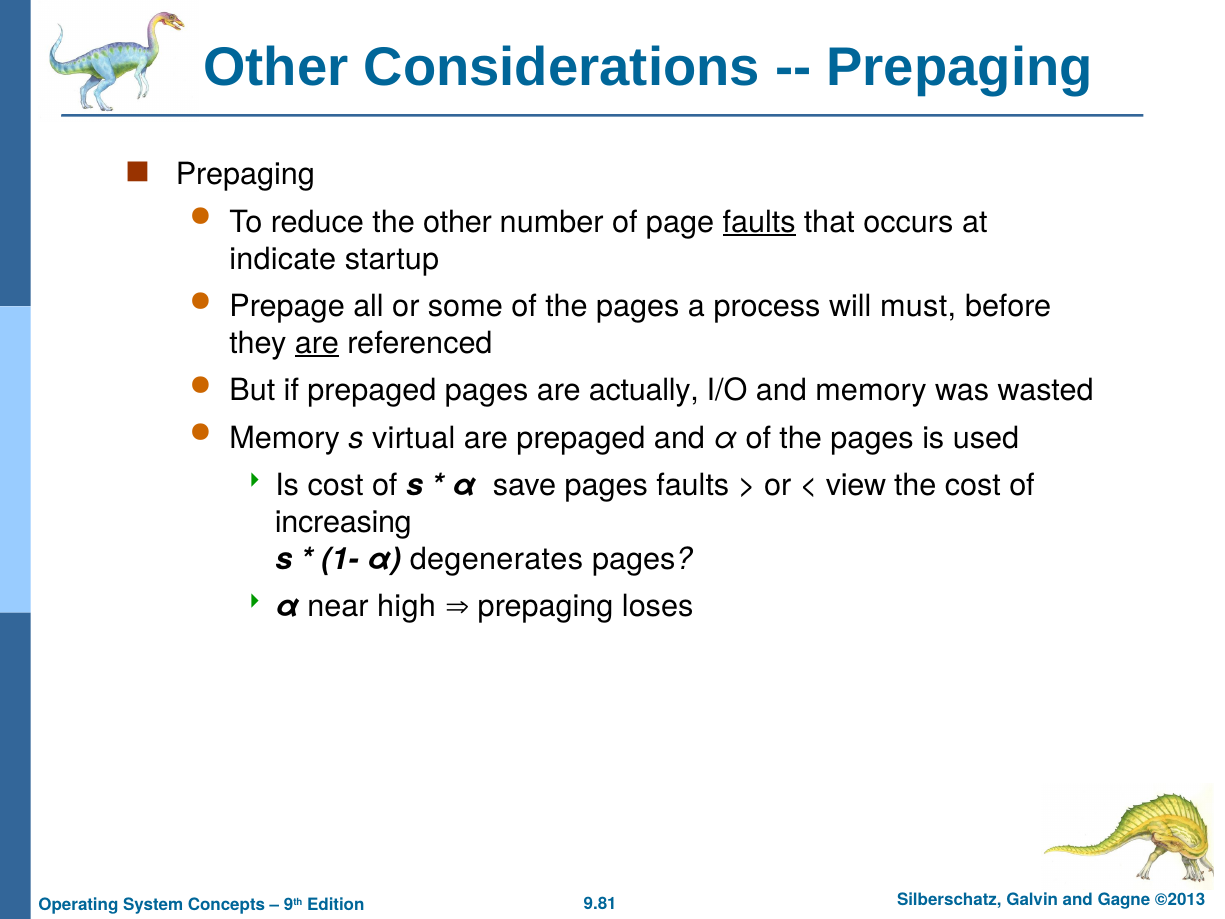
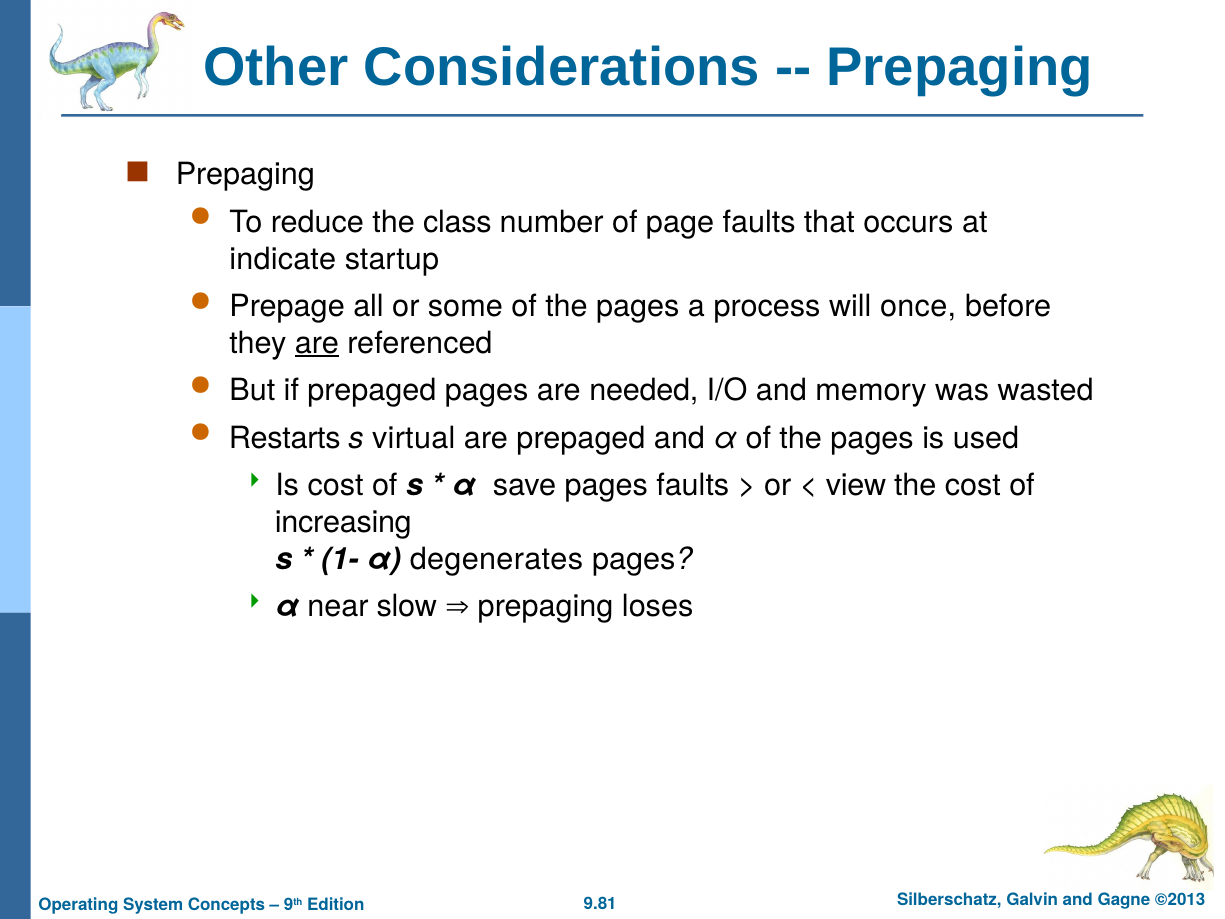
the other: other -> class (458, 222)
faults underline: present -> none (759, 222)
must: must -> once (918, 306)
actually: actually -> needed (644, 391)
Memory: Memory -> Restarts (285, 438)
high: high -> slow (407, 606)
